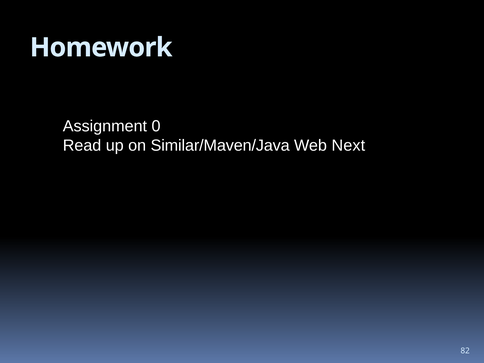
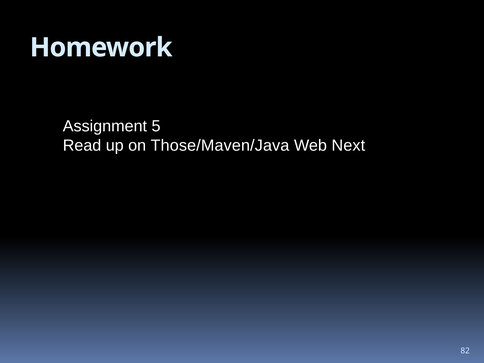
0: 0 -> 5 (156, 126)
Similar/Maven/Java: Similar/Maven/Java -> Those/Maven/Java (220, 145)
